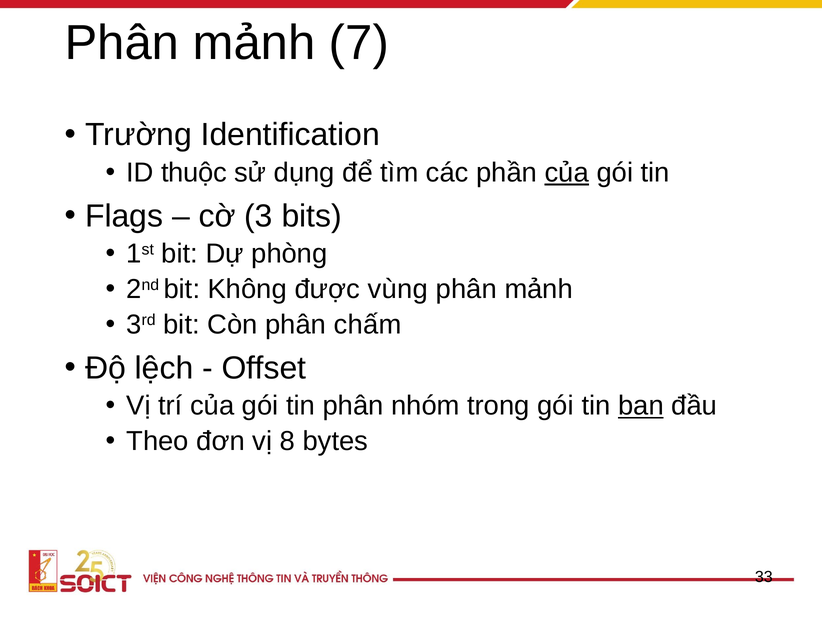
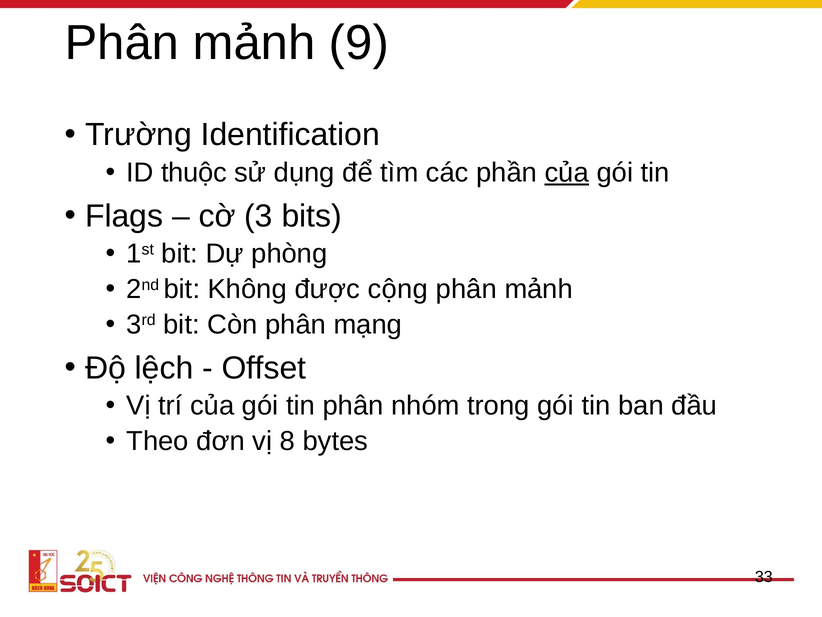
7: 7 -> 9 (359, 43)
vùng: vùng -> cộng (398, 289)
chấm: chấm -> mạng (368, 324)
ban underline: present -> none (641, 406)
